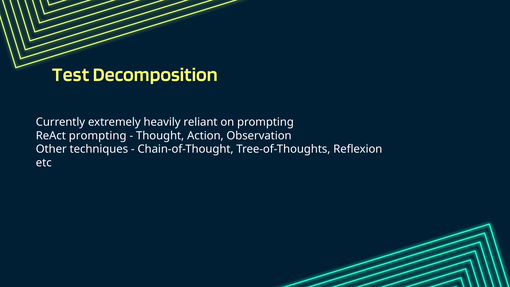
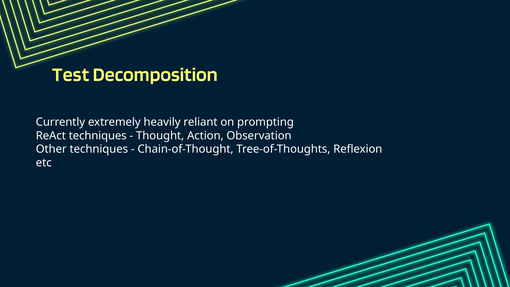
ReAct prompting: prompting -> techniques (98, 136)
